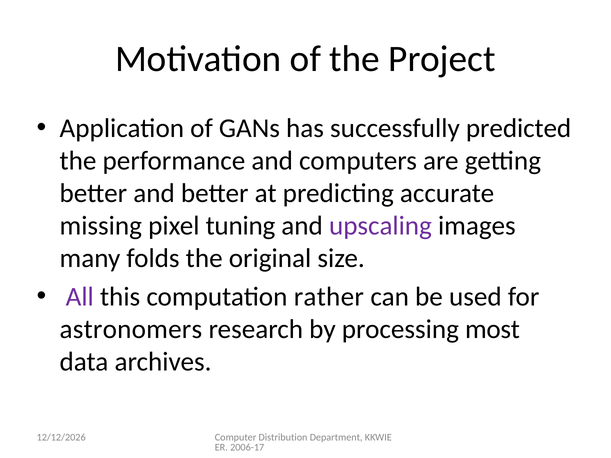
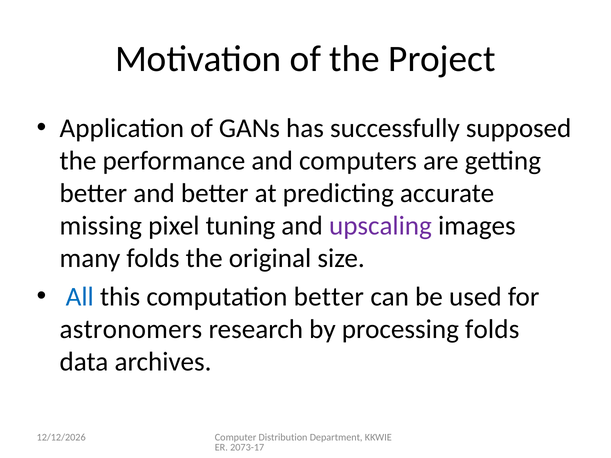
predicted: predicted -> supposed (519, 128)
All colour: purple -> blue (80, 297)
computation rather: rather -> better (329, 297)
processing most: most -> folds (492, 329)
2006-17: 2006-17 -> 2073-17 (247, 448)
